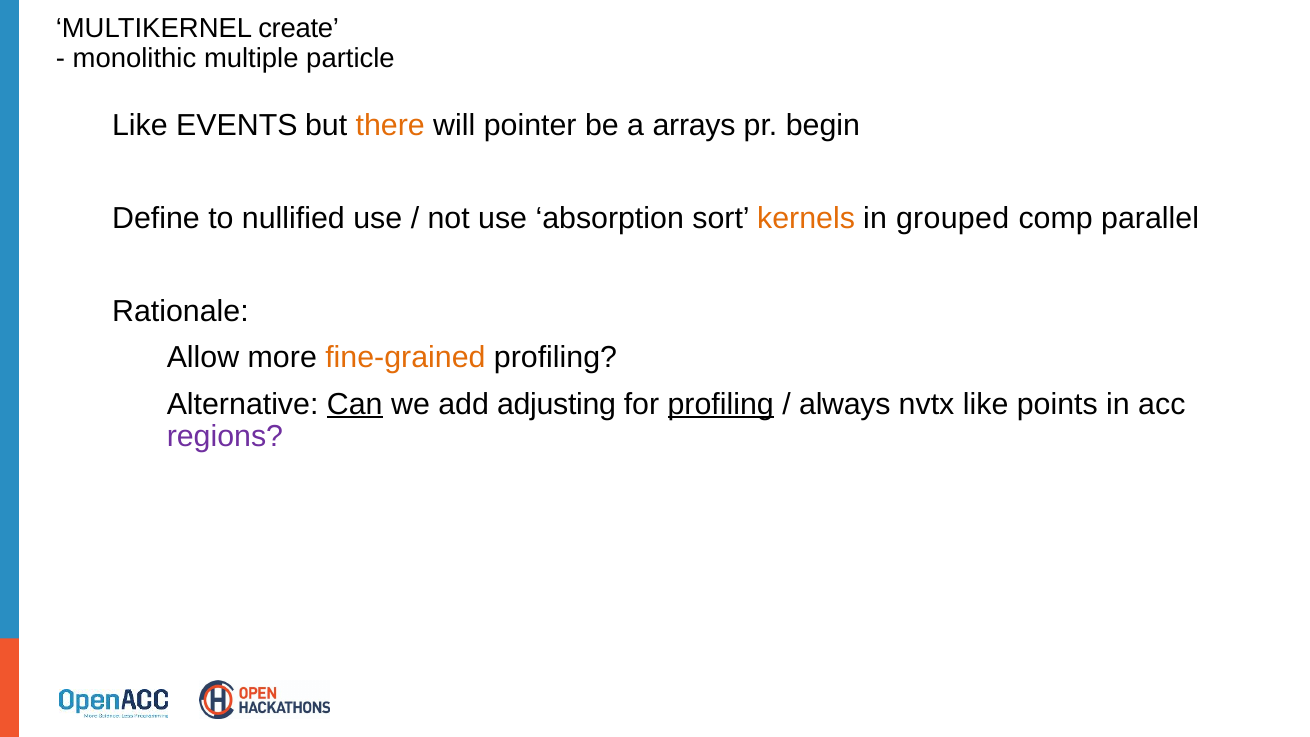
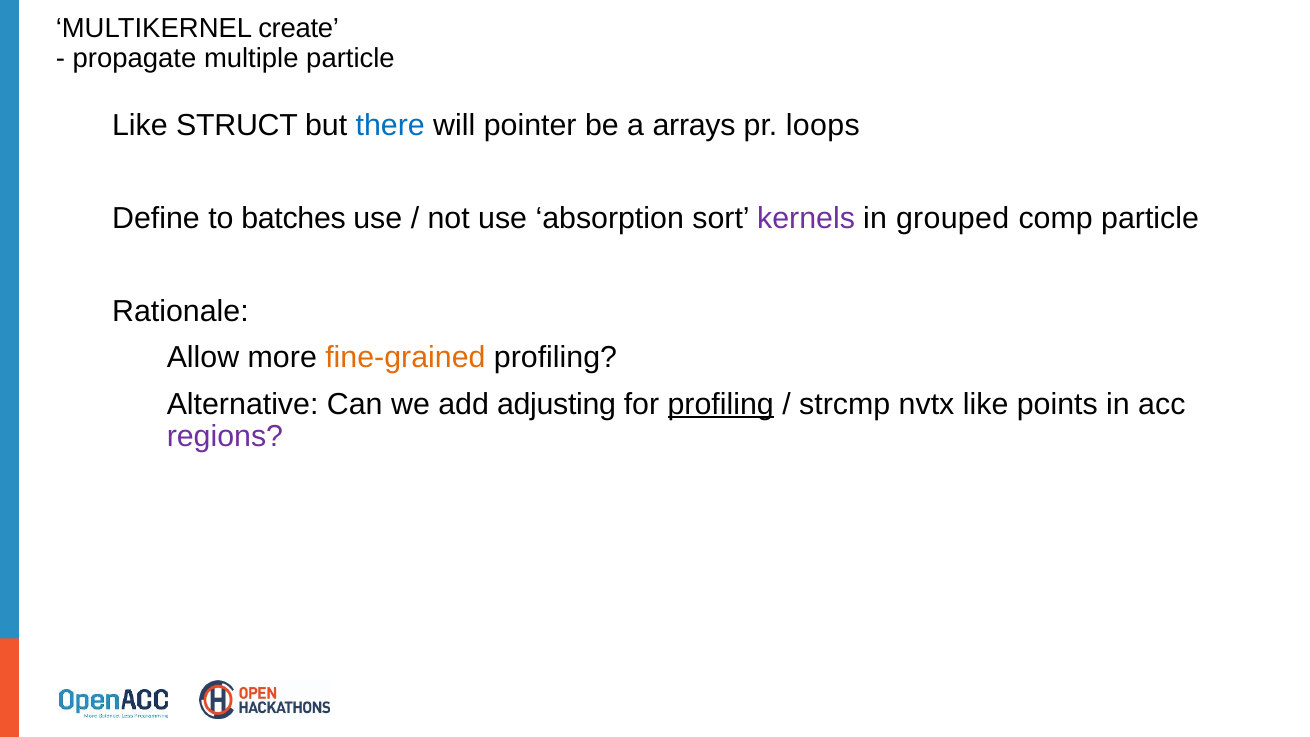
monolithic: monolithic -> propagate (134, 58)
EVENTS: EVENTS -> STRUCT (237, 125)
there colour: orange -> blue (390, 125)
begin: begin -> loops (823, 125)
nullified: nullified -> batches (294, 218)
kernels colour: orange -> purple (806, 218)
comp parallel: parallel -> particle (1150, 218)
Can underline: present -> none (355, 404)
always: always -> strcmp (845, 404)
